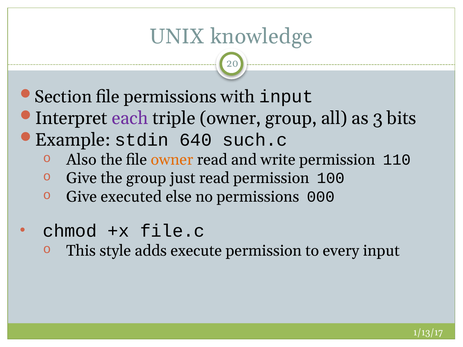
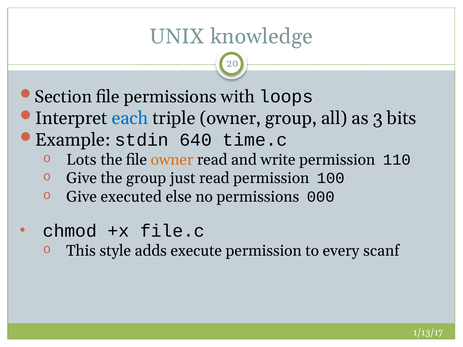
with input: input -> loops (286, 97)
each colour: purple -> blue (130, 118)
such.c: such.c -> time.c (255, 140)
Also: Also -> Lots (81, 160)
every input: input -> scanf (381, 251)
